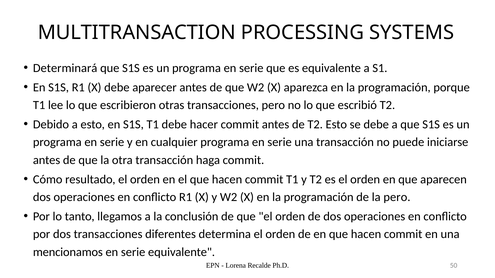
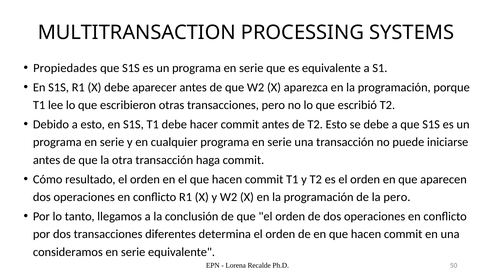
Determinará: Determinará -> Propiedades (65, 68)
mencionamos: mencionamos -> consideramos (68, 252)
